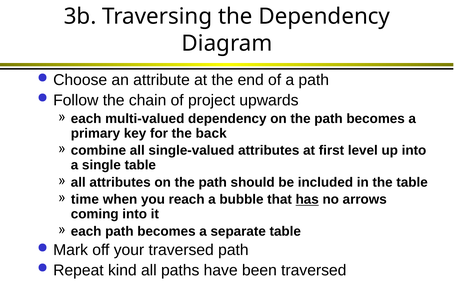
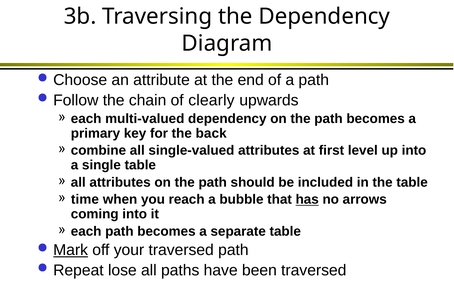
project: project -> clearly (211, 100)
Mark underline: none -> present (71, 250)
kind: kind -> lose (122, 270)
